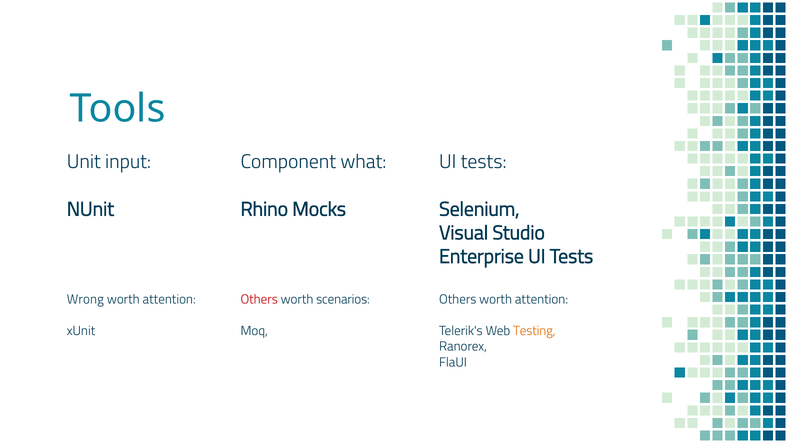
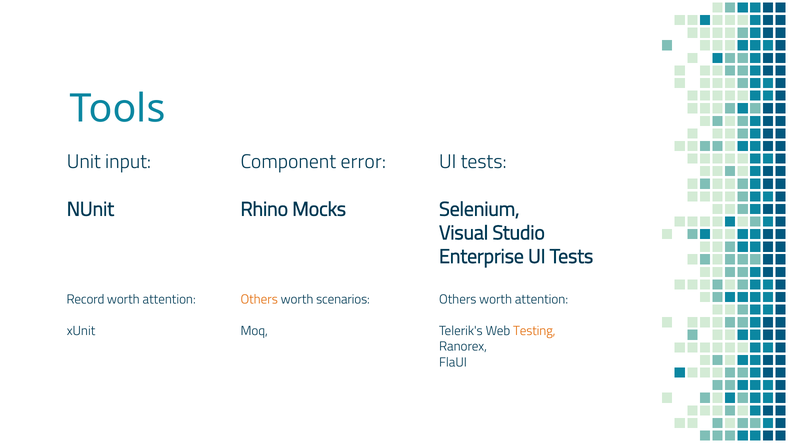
what: what -> error (363, 162)
Wrong: Wrong -> Record (86, 299)
Others colour: red -> orange (259, 299)
